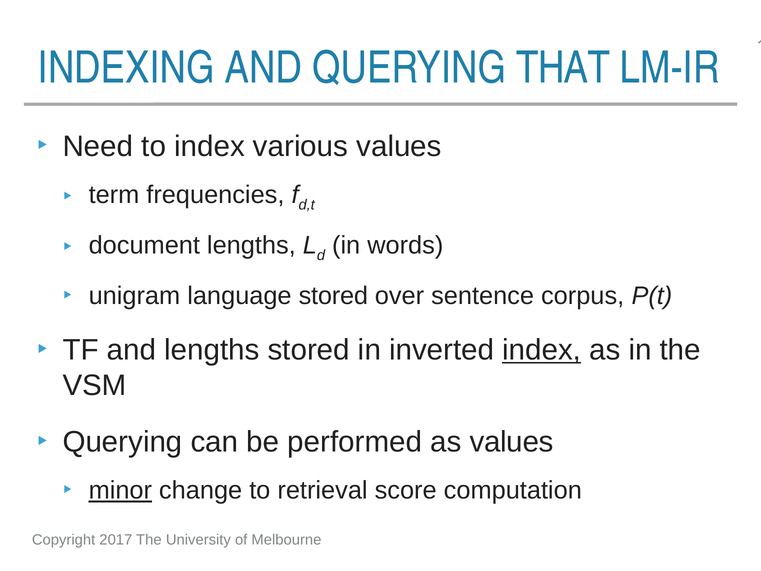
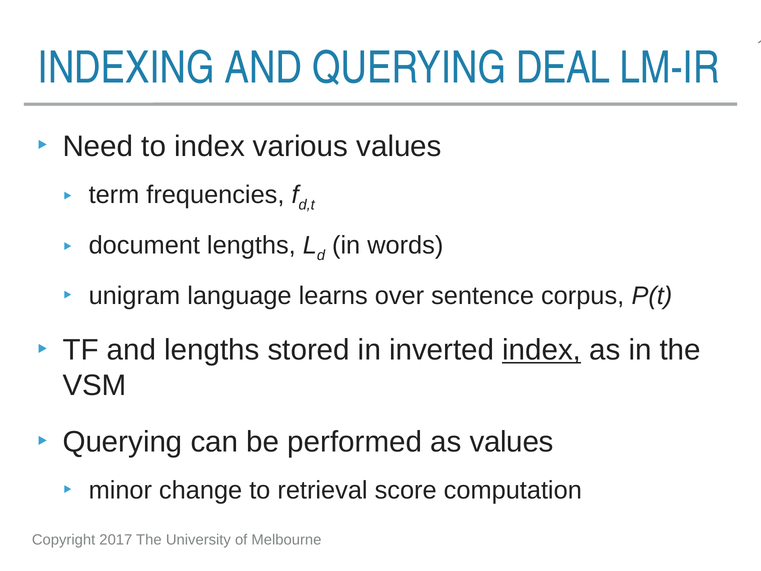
THAT: THAT -> DEAL (563, 68)
language stored: stored -> learns (333, 296)
minor underline: present -> none (120, 490)
